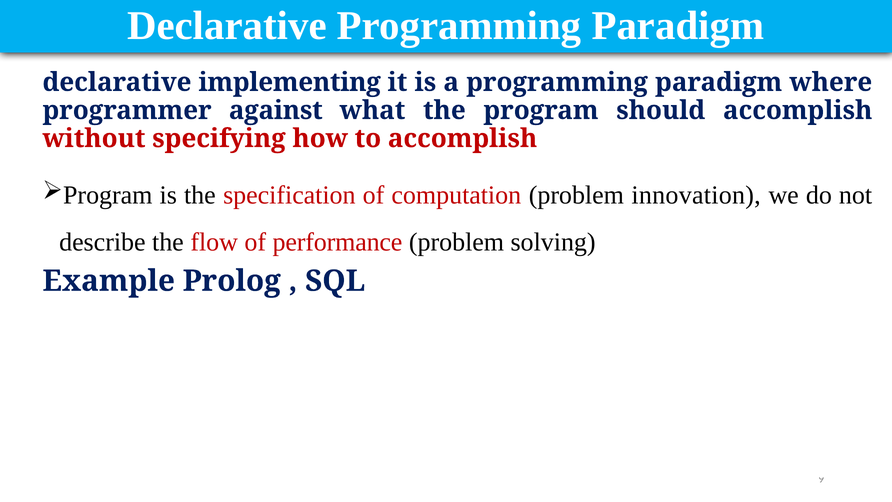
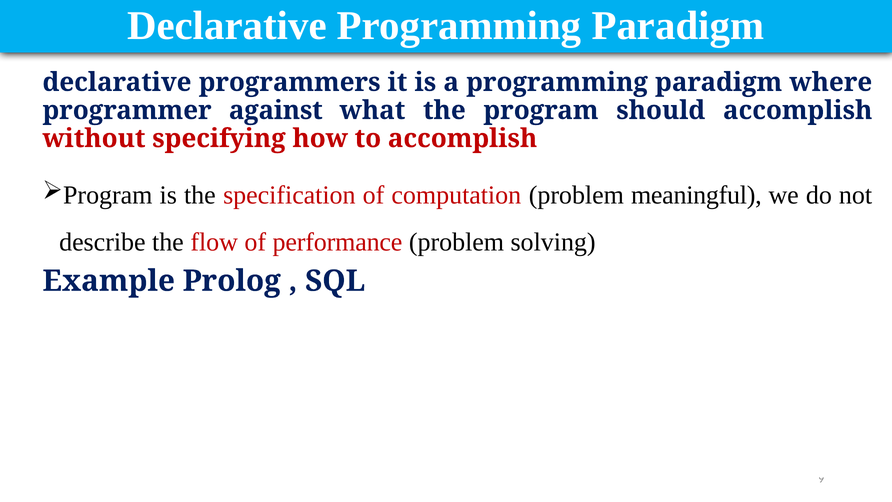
implementing: implementing -> programmers (290, 82)
innovation: innovation -> meaningful (696, 195)
